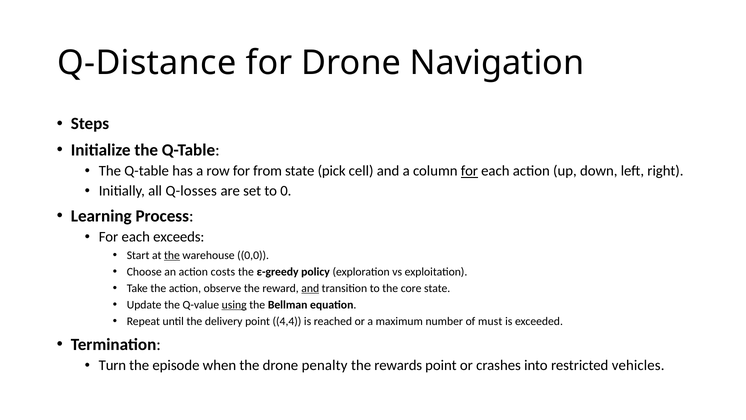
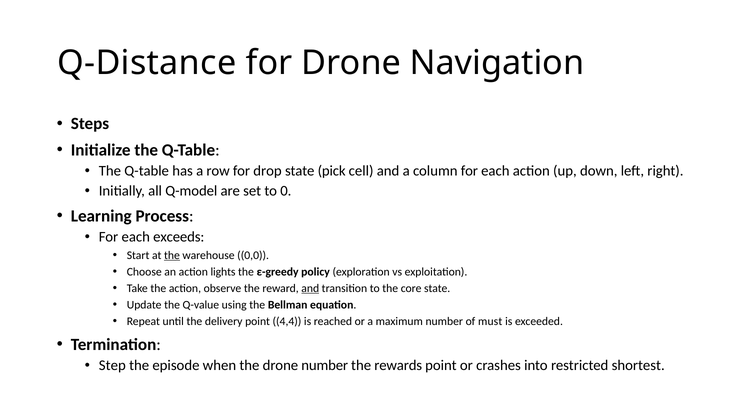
from: from -> drop (268, 171)
for underline: present -> none (469, 171)
Q-losses: Q-losses -> Q-model (191, 191)
costs: costs -> lights (223, 271)
using underline: present -> none (234, 304)
Turn: Turn -> Step (112, 365)
drone penalty: penalty -> number (325, 365)
vehicles: vehicles -> shortest (638, 365)
